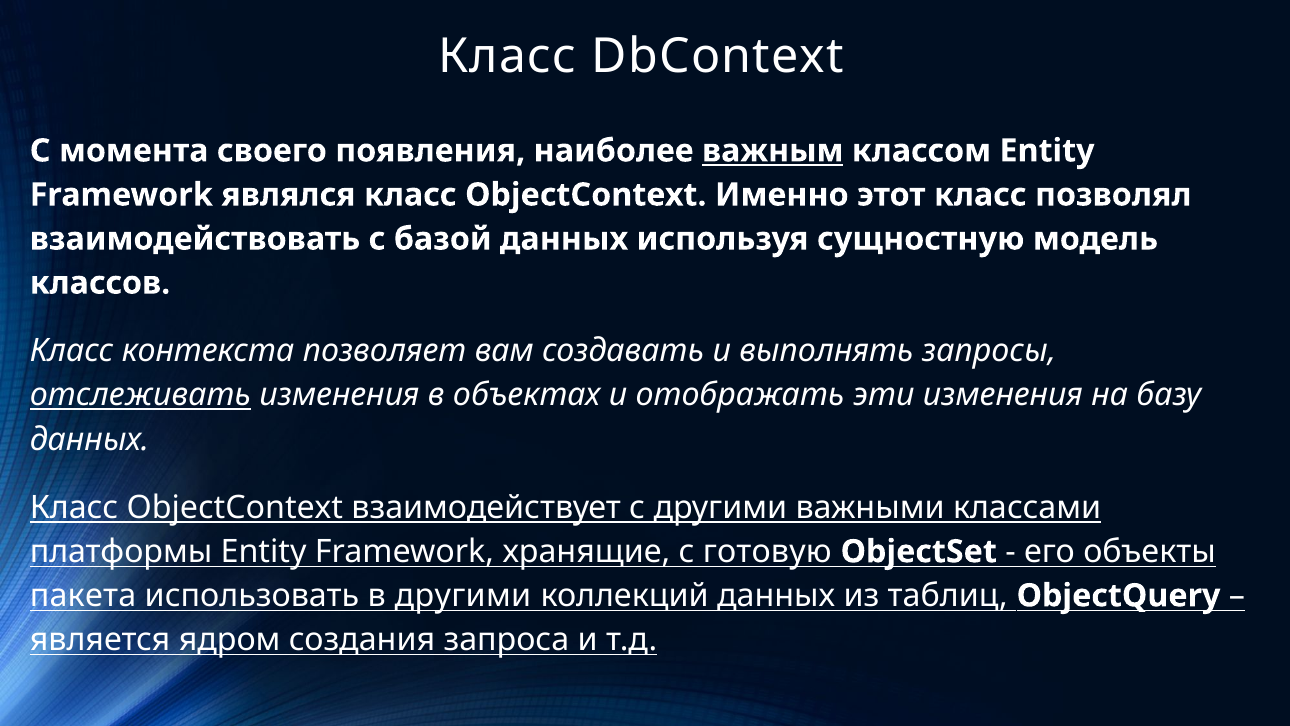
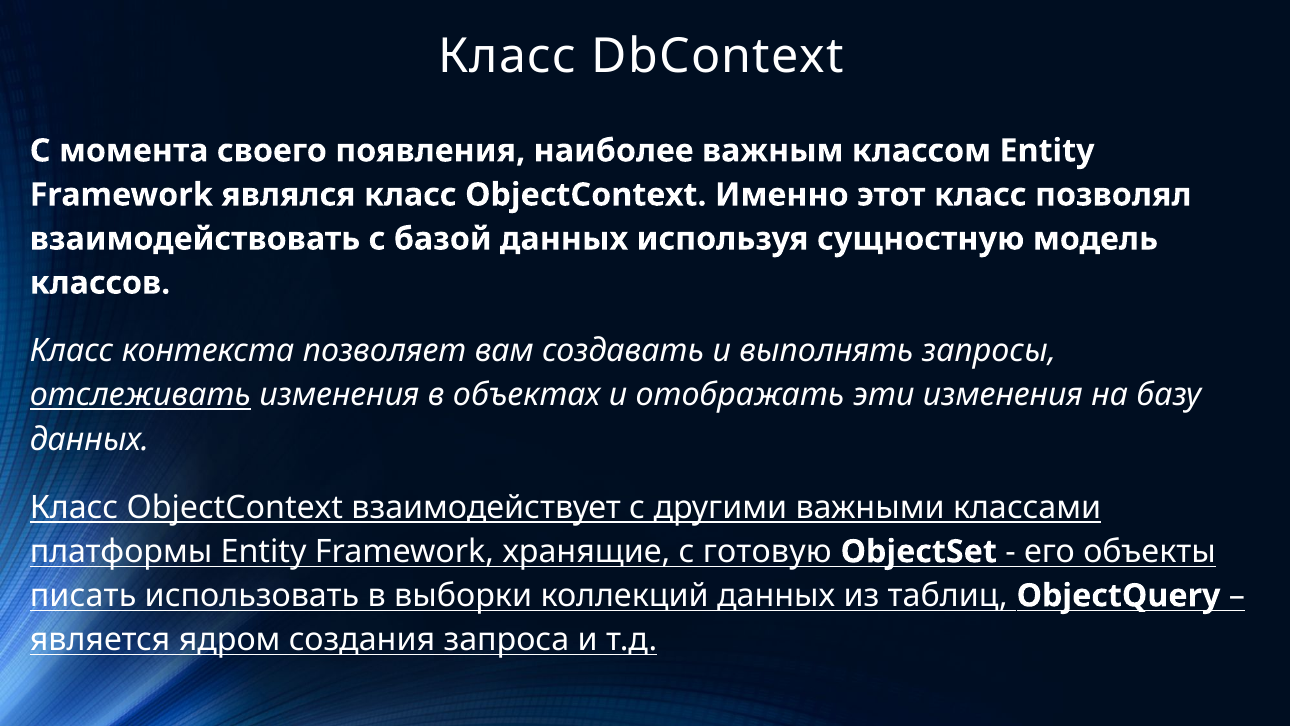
важным underline: present -> none (773, 151)
пакета: пакета -> писать (83, 596)
в другими: другими -> выборки (463, 596)
